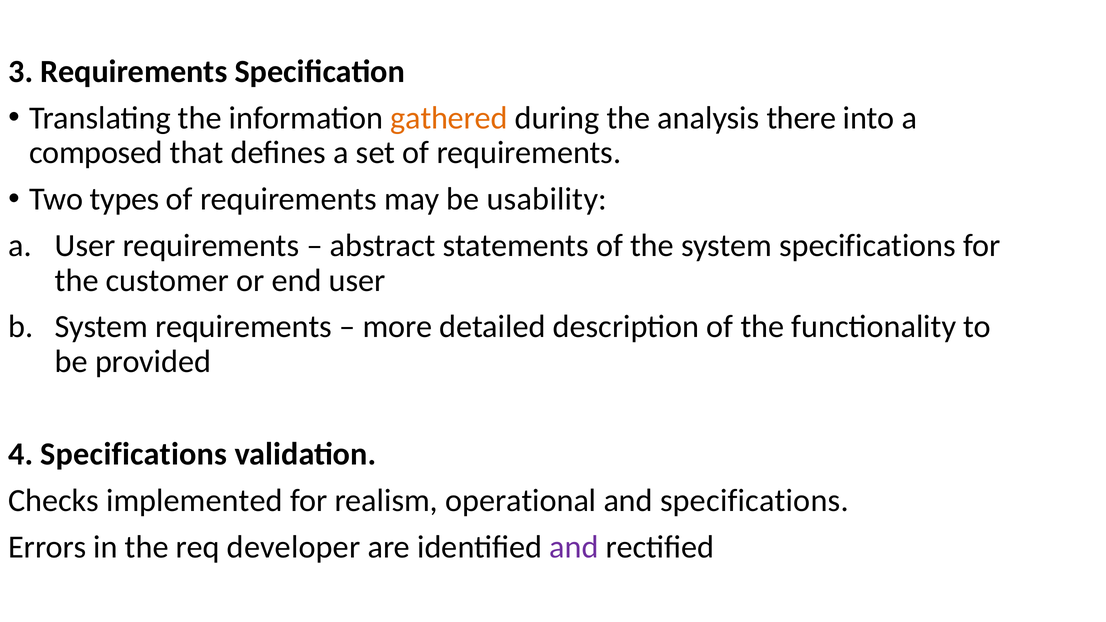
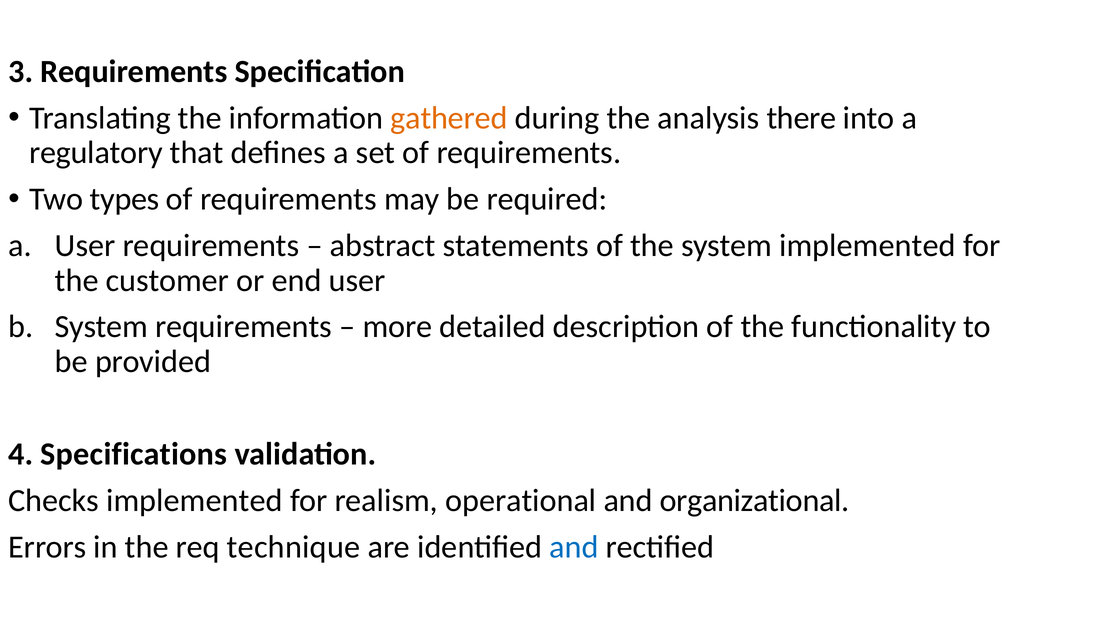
composed: composed -> regulatory (96, 153)
usability: usability -> required (547, 199)
system specifications: specifications -> implemented (867, 246)
and specifications: specifications -> organizational (755, 501)
developer: developer -> technique (294, 547)
and colour: purple -> blue (574, 547)
